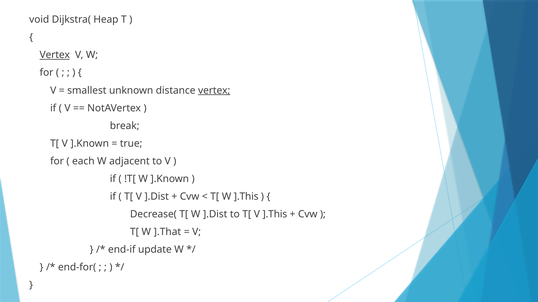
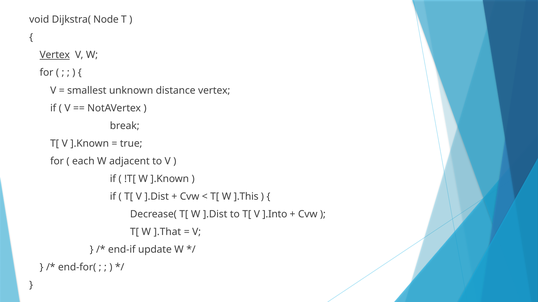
Heap: Heap -> Node (106, 20)
vertex underline: present -> none (214, 91)
V ].This: ].This -> ].Into (275, 215)
